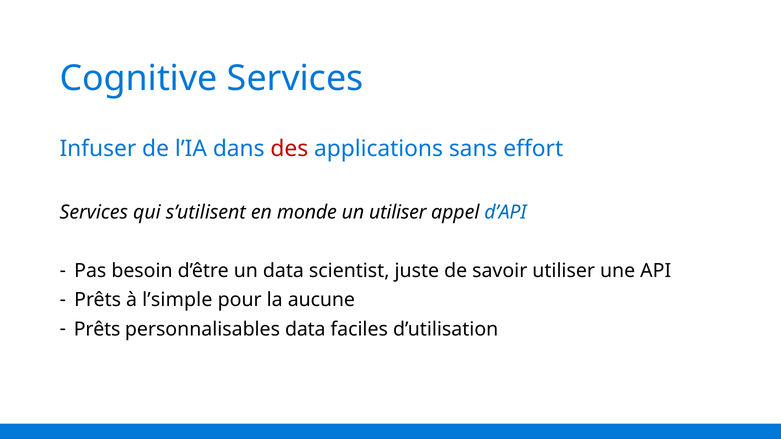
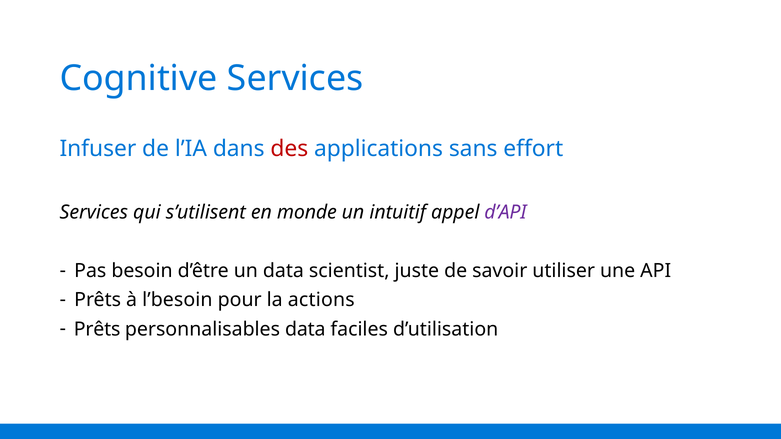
un utiliser: utiliser -> intuitif (398, 213)
d’API colour: blue -> purple (506, 213)
l’simple: l’simple -> l’besoin (177, 300)
aucune: aucune -> actions (321, 300)
